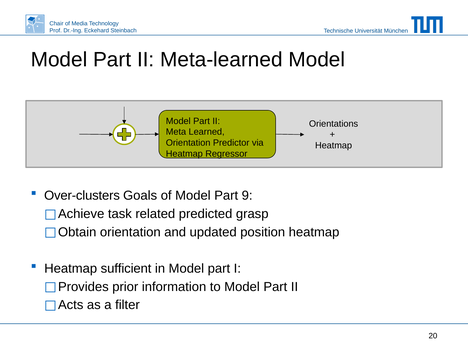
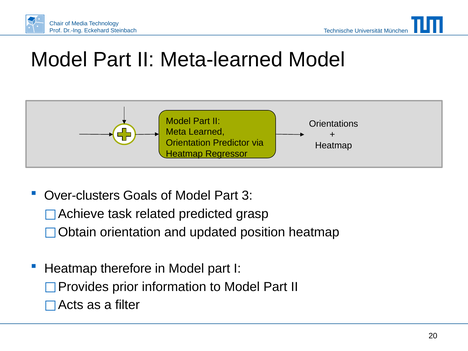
9: 9 -> 3 (247, 196)
sufficient: sufficient -> therefore (126, 269)
